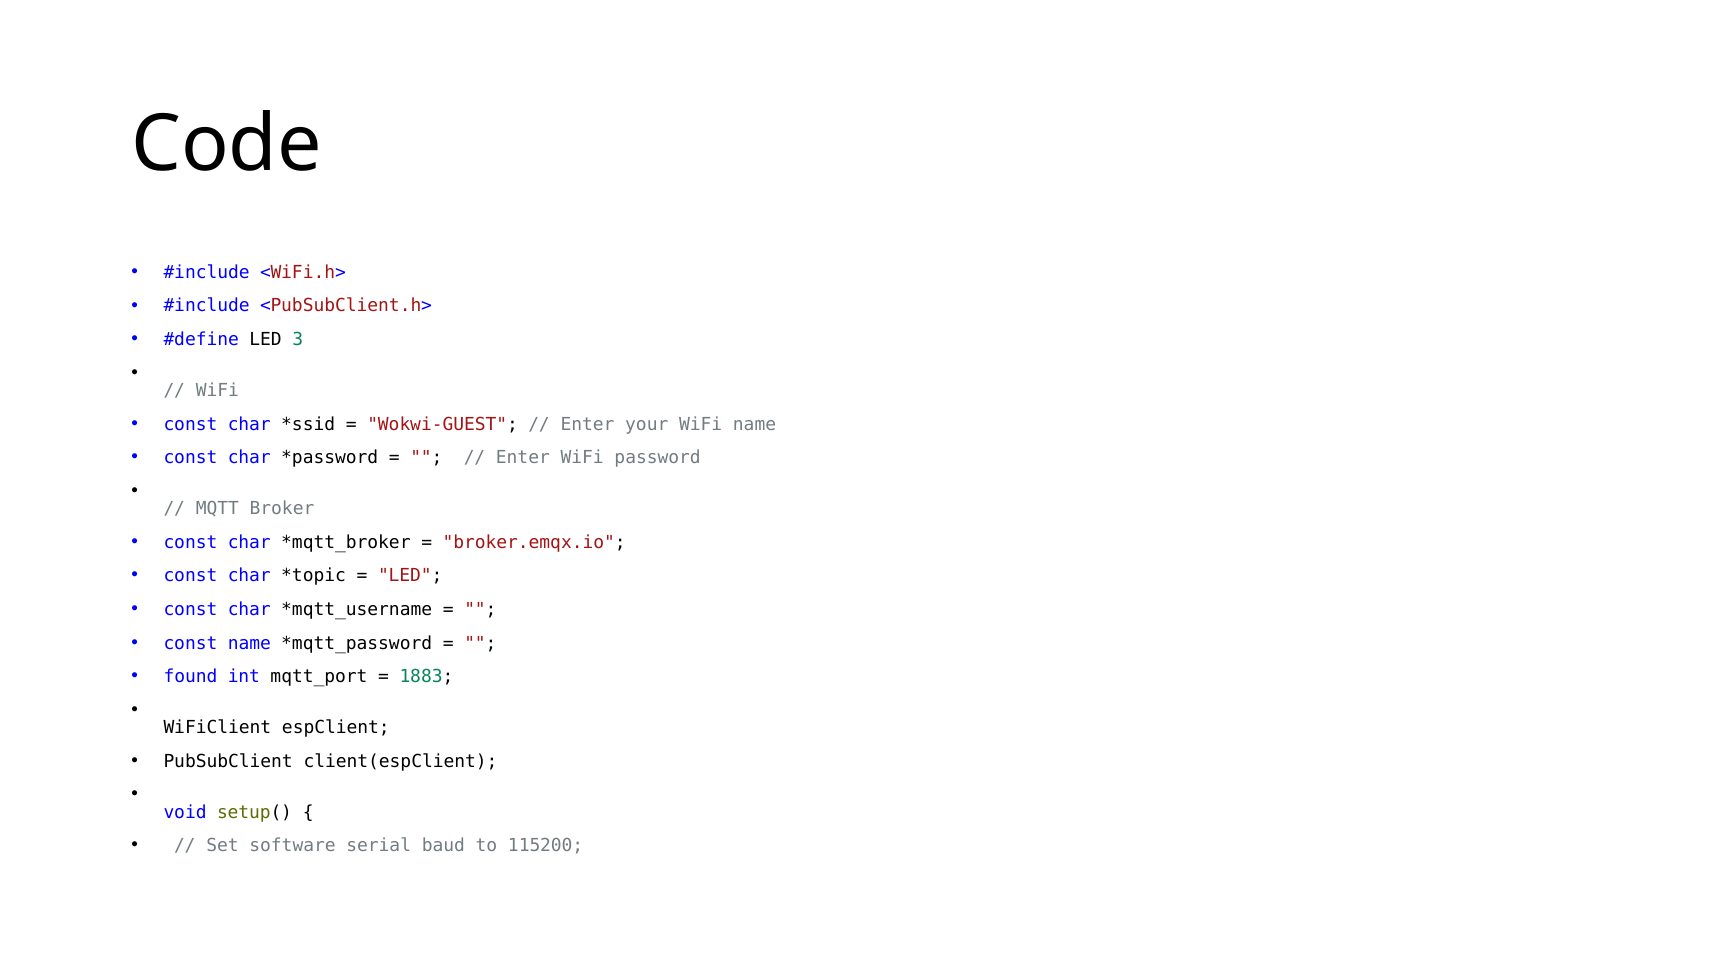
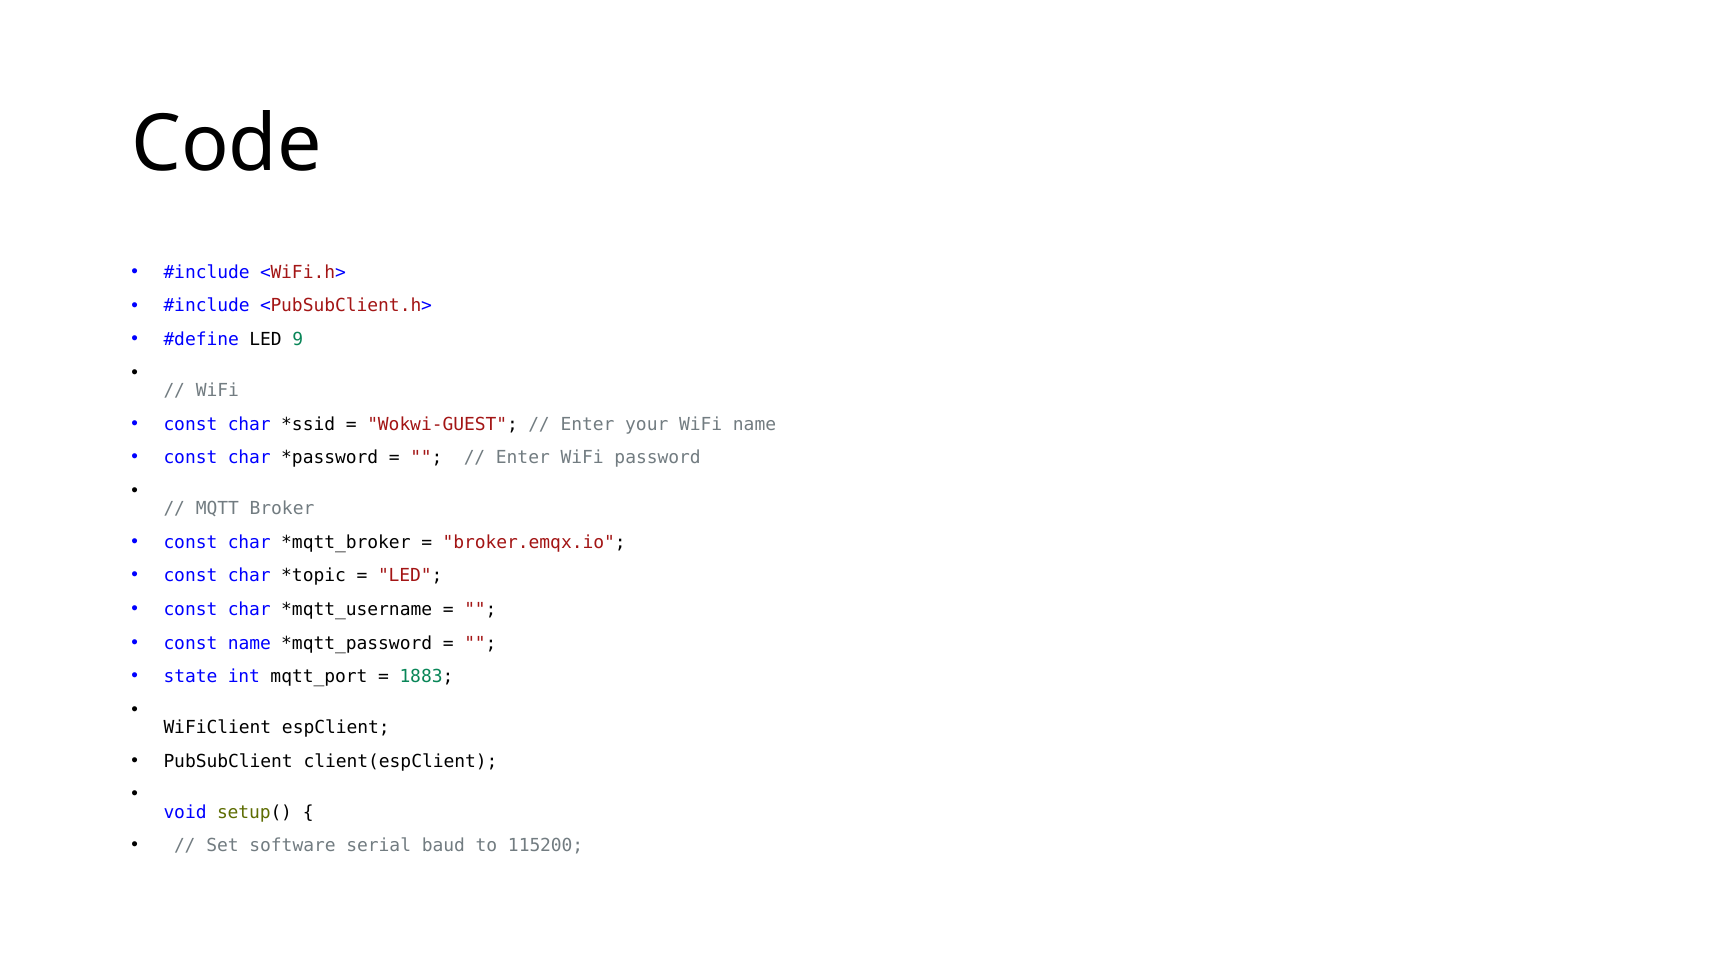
3: 3 -> 9 (298, 340)
found: found -> state (191, 677)
